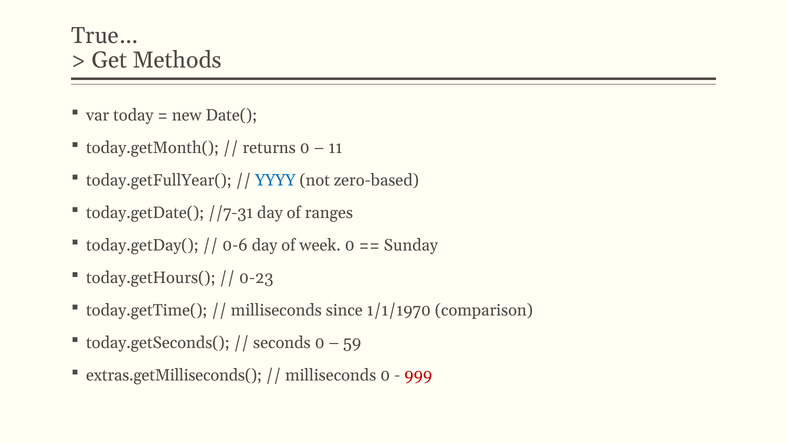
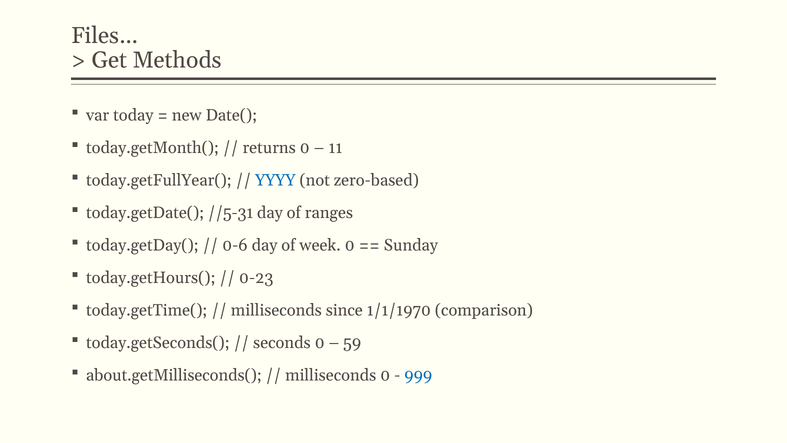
True…: True… -> Files… (104, 35)
//7-31: //7-31 -> //5-31 (231, 212)
extras.getMilliseconds(: extras.getMilliseconds( -> about.getMilliseconds( (174, 375)
999 colour: red -> blue (418, 375)
